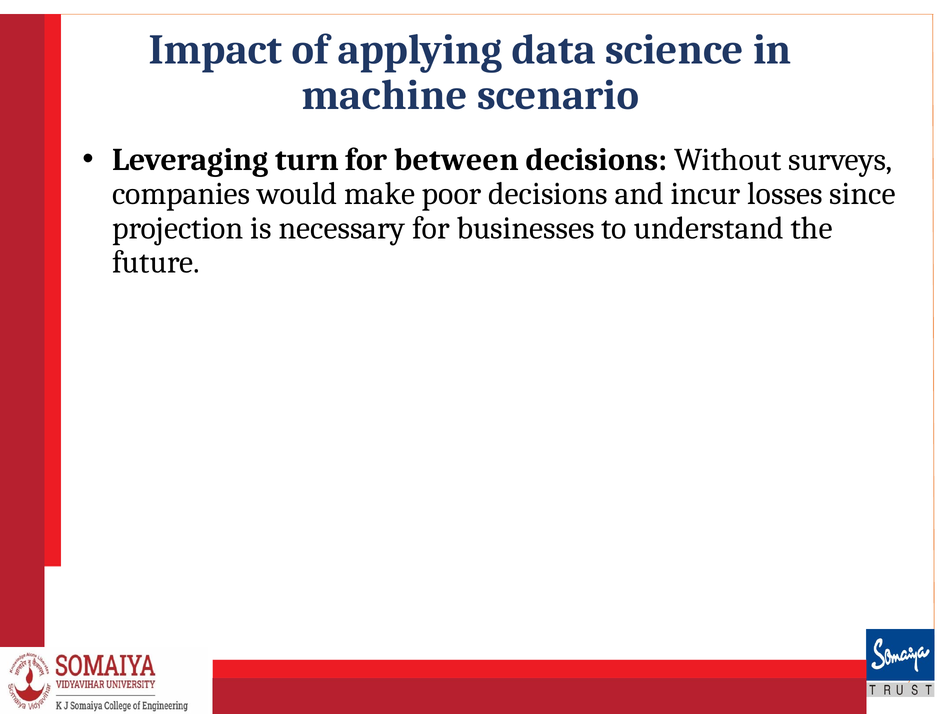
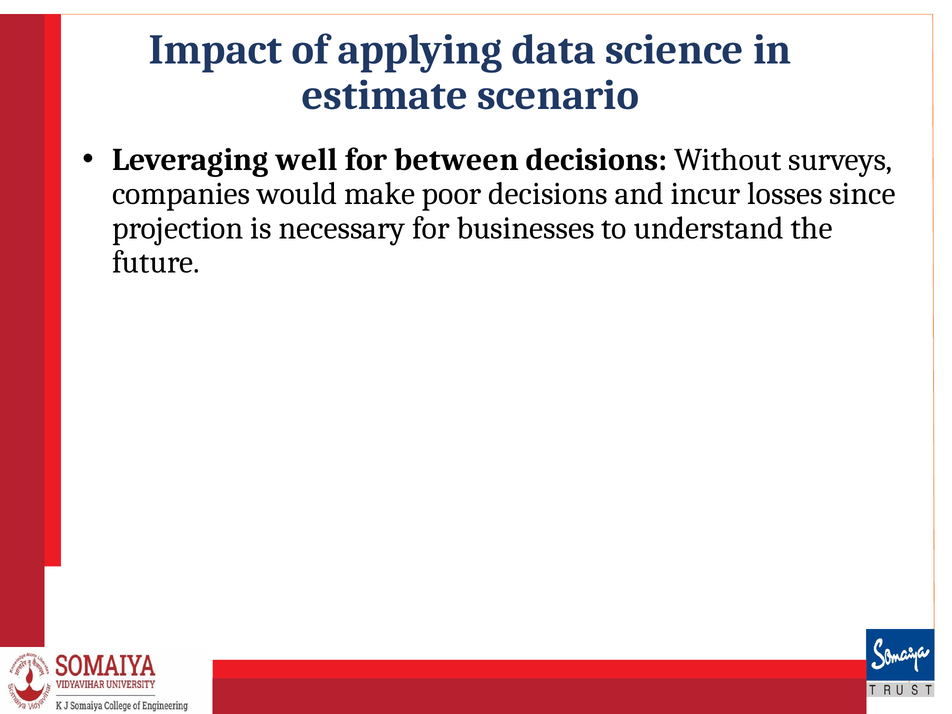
machine: machine -> estimate (385, 95)
turn: turn -> well (307, 160)
